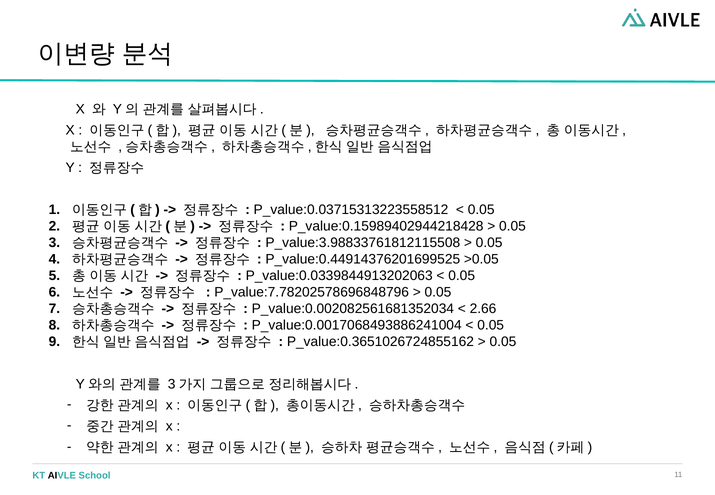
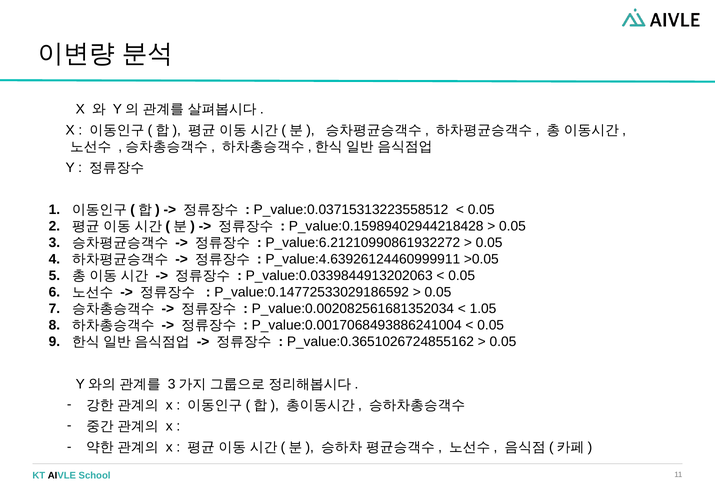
P_value:3.98833761812115508: P_value:3.98833761812115508 -> P_value:6.21210990861932272 (363, 243)
P_value:0.44914376201699525: P_value:0.44914376201699525 -> P_value:4.63926124460999911 (363, 259)
P_value:7.78202578696848796: P_value:7.78202578696848796 -> P_value:0.14772533029186592 (312, 292)
2.66: 2.66 -> 1.05 (483, 309)
